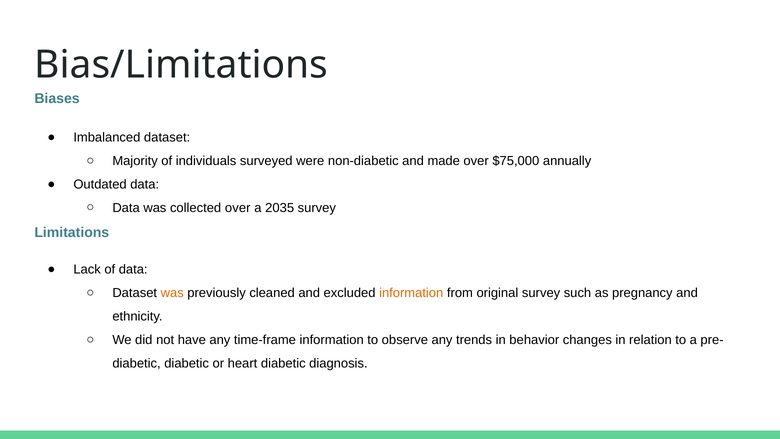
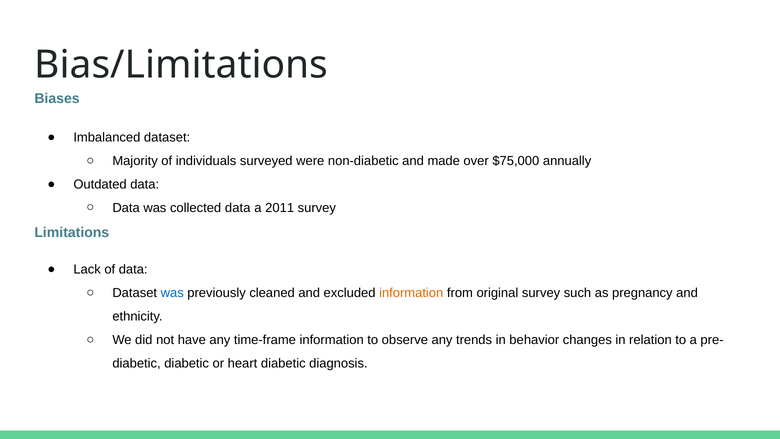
collected over: over -> data (238, 208)
2035: 2035 -> 2011 (280, 208)
was colour: orange -> blue (172, 293)
